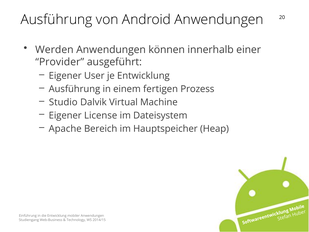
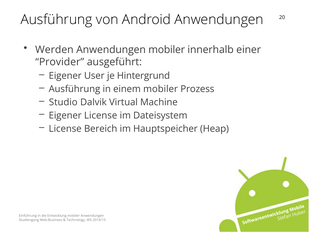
Anwendungen können: können -> mobiler (167, 50)
je Entwicklung: Entwicklung -> Hintergrund (143, 76)
einem fertigen: fertigen -> mobiler (161, 89)
Apache: Apache -> License (65, 129)
